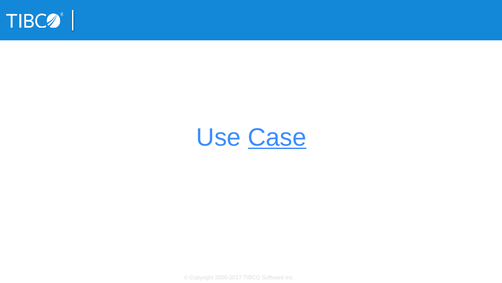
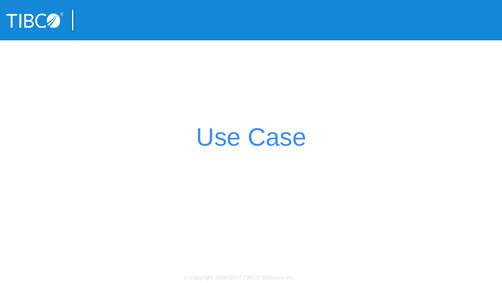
Case underline: present -> none (277, 137)
